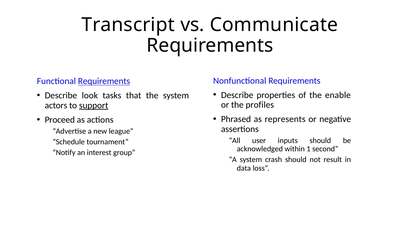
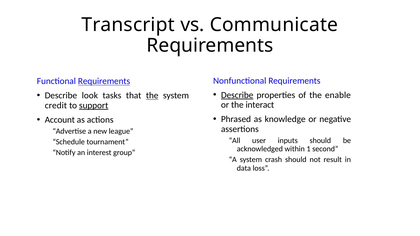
Describe underline: none -> present (237, 95)
the underline: none -> present (152, 96)
profiles: profiles -> interact (260, 105)
actors: actors -> credit (56, 106)
represents: represents -> knowledge (285, 119)
Proceed: Proceed -> Account (60, 120)
